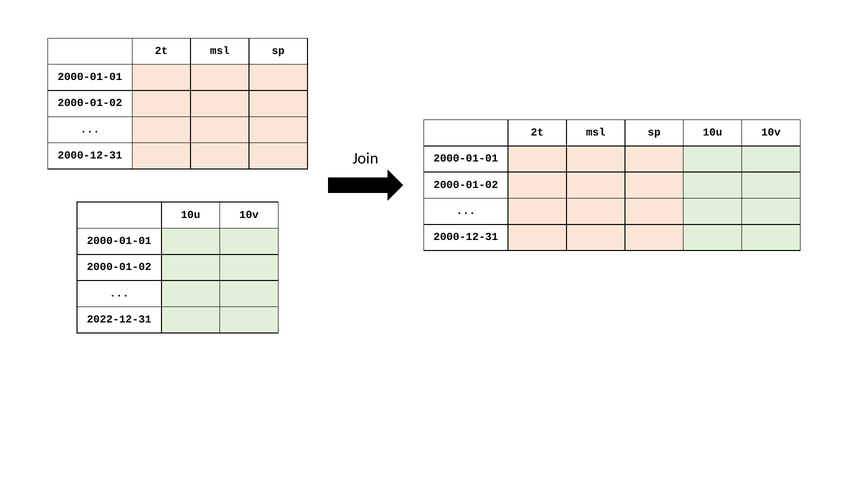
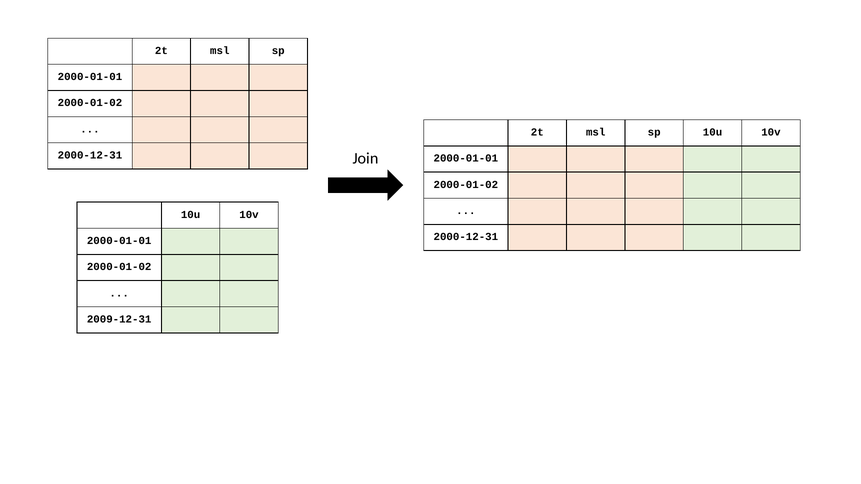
2022-12-31: 2022-12-31 -> 2009-12-31 (119, 319)
